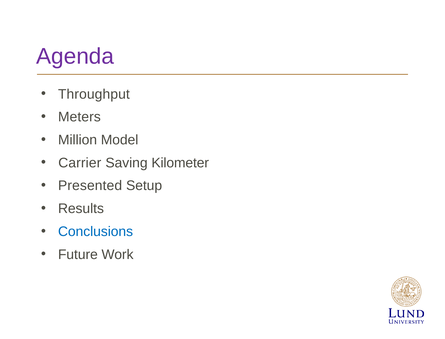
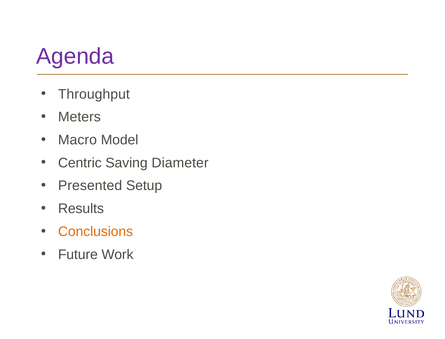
Million: Million -> Macro (77, 140)
Carrier: Carrier -> Centric (80, 162)
Kilometer: Kilometer -> Diameter (180, 162)
Conclusions colour: blue -> orange (96, 231)
